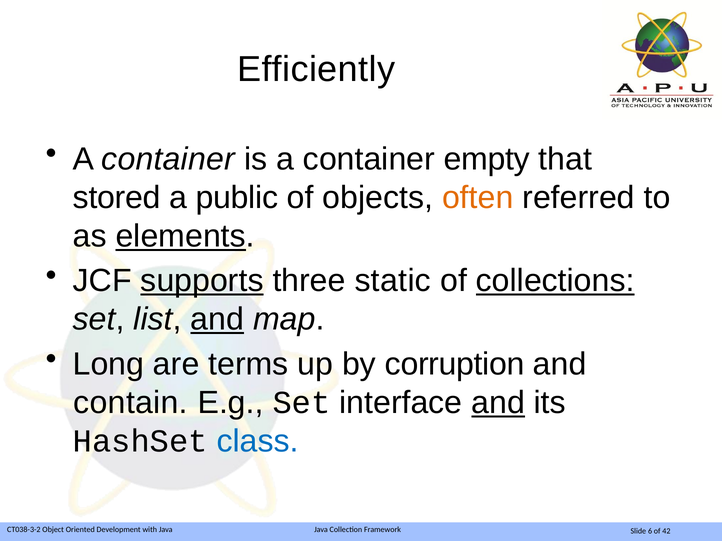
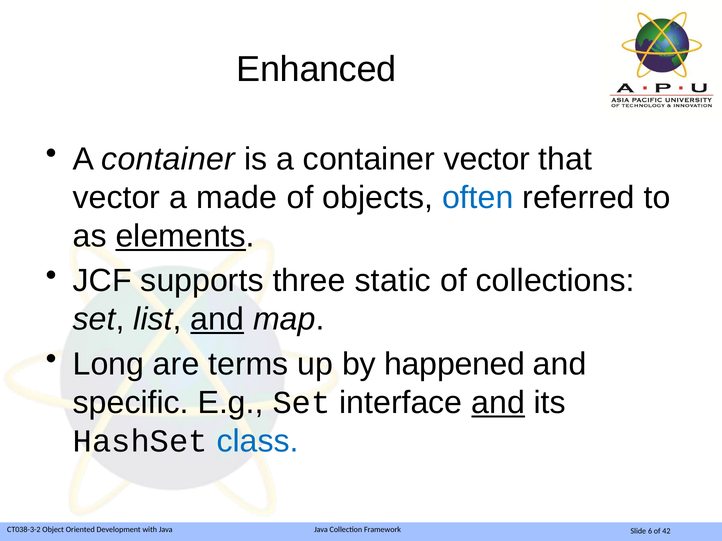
Efficiently: Efficiently -> Enhanced (316, 69)
container empty: empty -> vector (487, 159)
stored: stored -> vector (116, 198)
public: public -> made (237, 198)
often colour: orange -> blue (478, 198)
supports underline: present -> none (202, 281)
collections underline: present -> none (555, 281)
corruption: corruption -> happened (455, 365)
contain: contain -> specific (131, 403)
